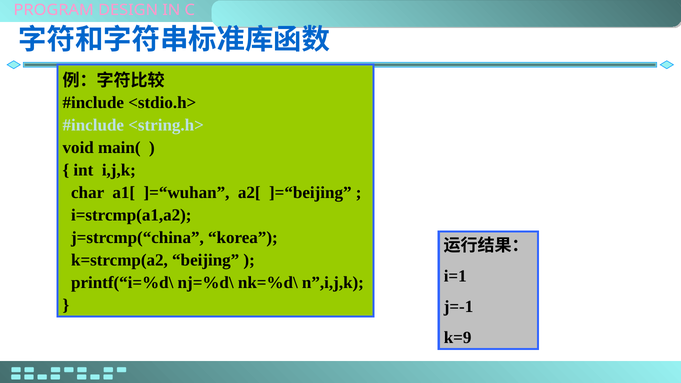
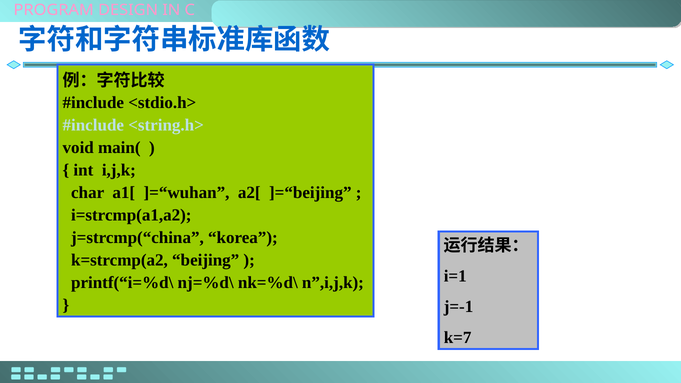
k=9: k=9 -> k=7 (458, 337)
